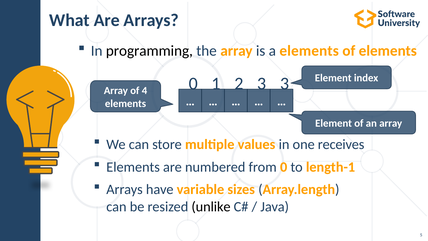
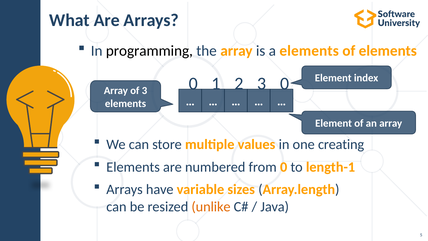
3 3: 3 -> 0 (285, 83)
of 4: 4 -> 3 (145, 91)
receives: receives -> creating (341, 144)
unlike colour: black -> orange (211, 206)
